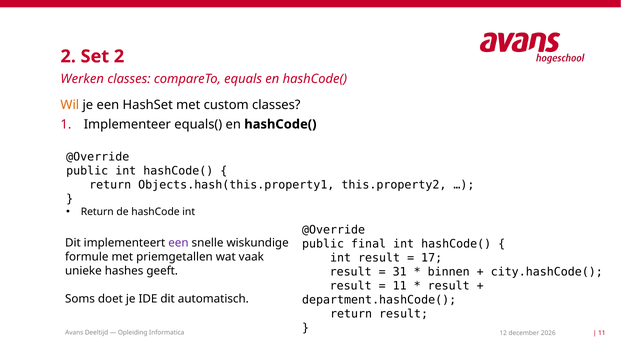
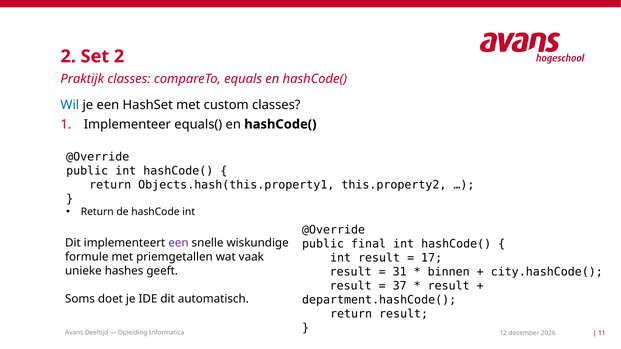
Werken: Werken -> Praktijk (82, 79)
Wil colour: orange -> blue (70, 105)
11: 11 -> 37 (400, 286)
